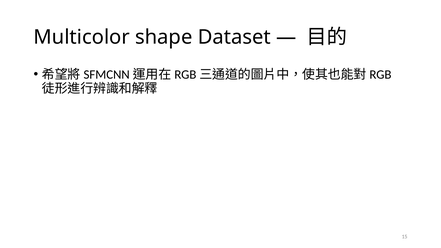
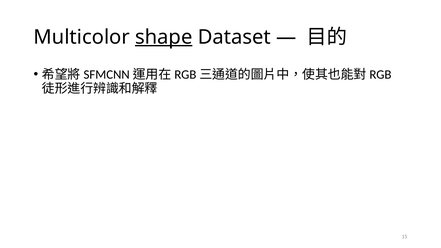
shape underline: none -> present (164, 37)
